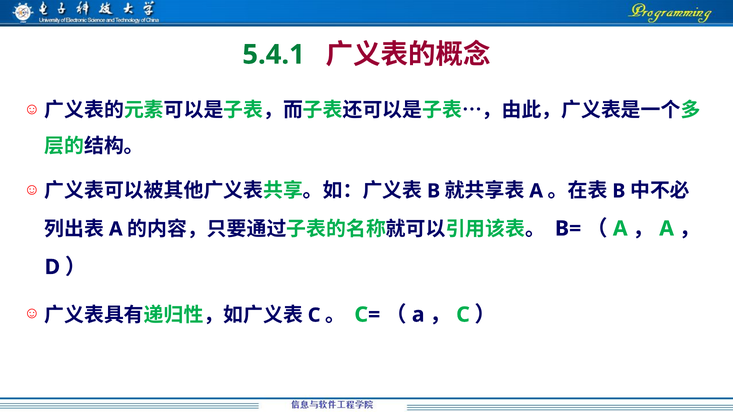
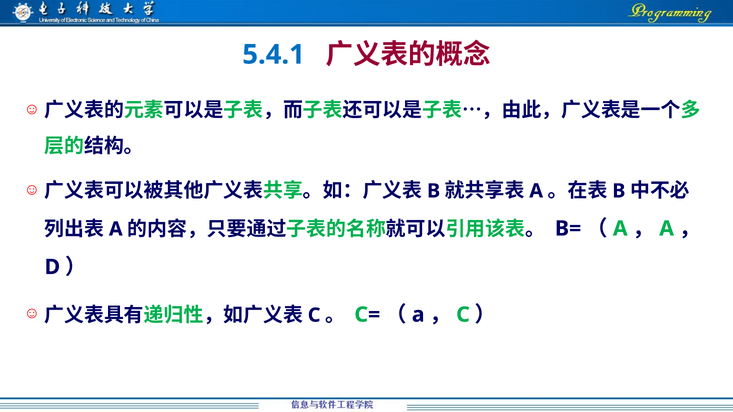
5.4.1 colour: green -> blue (274, 55)
